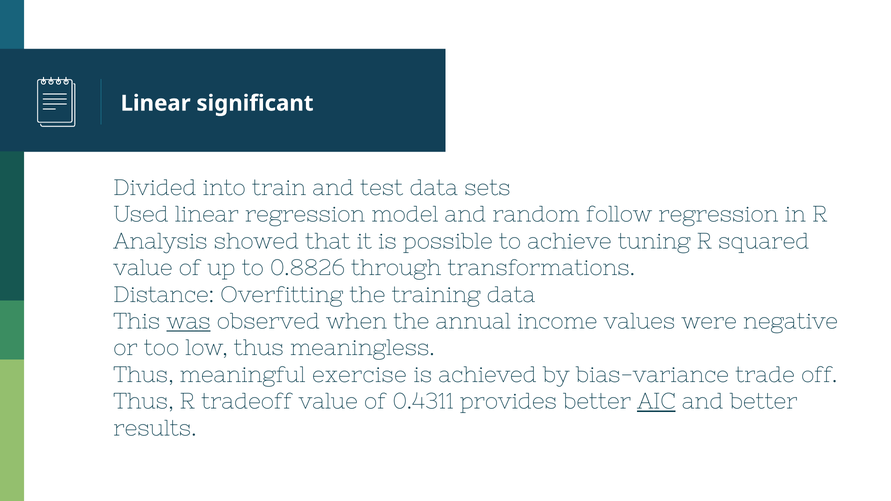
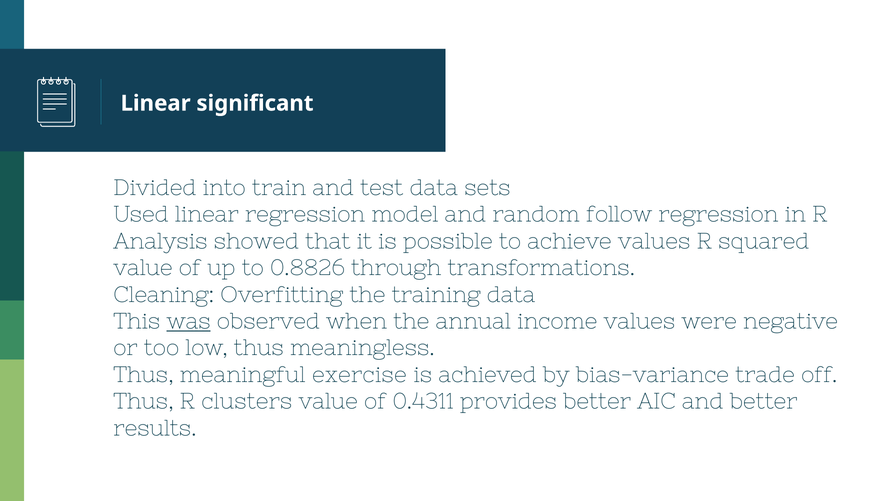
achieve tuning: tuning -> values (654, 241)
Distance: Distance -> Cleaning (164, 295)
tradeoff: tradeoff -> clusters (247, 402)
AIC underline: present -> none (656, 402)
